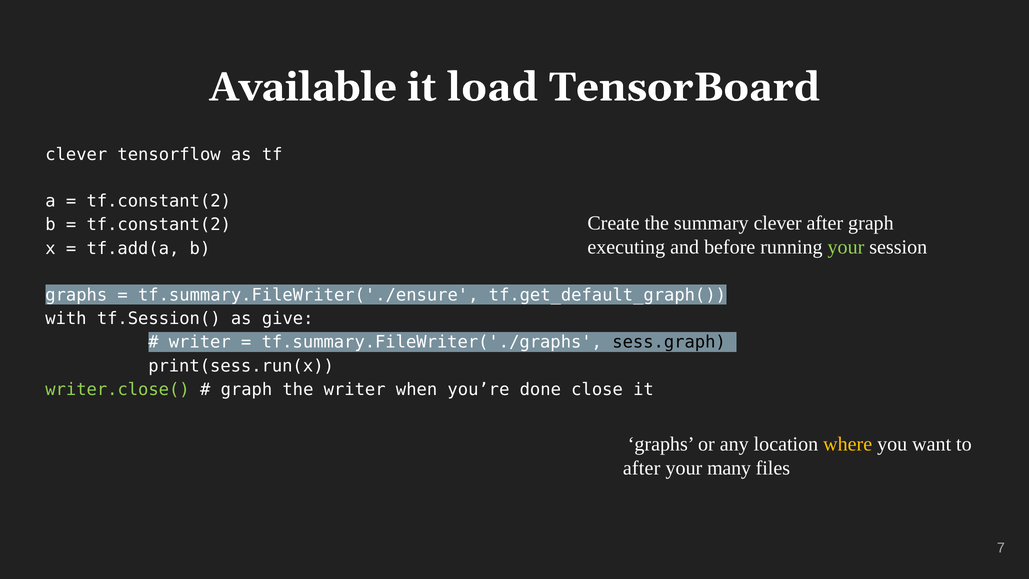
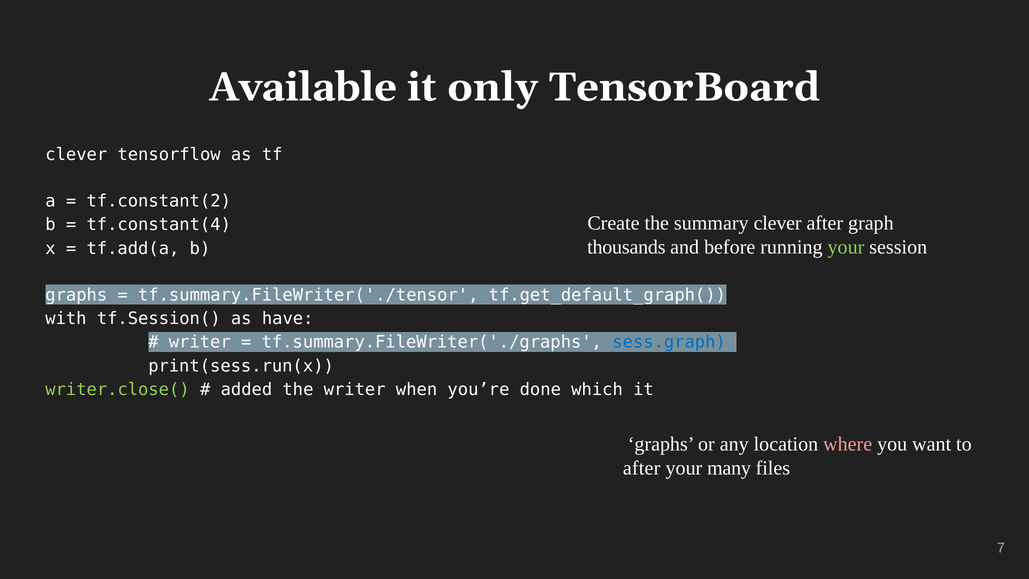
load: load -> only (493, 87)
tf.constant(2: tf.constant(2 -> tf.constant(4 (159, 225)
executing: executing -> thousands (626, 247)
tf.summary.FileWriter('./ensure: tf.summary.FileWriter('./ensure -> tf.summary.FileWriter('./tensor (308, 295)
give: give -> have (288, 319)
sess.graph colour: black -> blue (669, 342)
graph: graph -> added (246, 389)
close: close -> which (597, 389)
where colour: yellow -> pink (848, 444)
